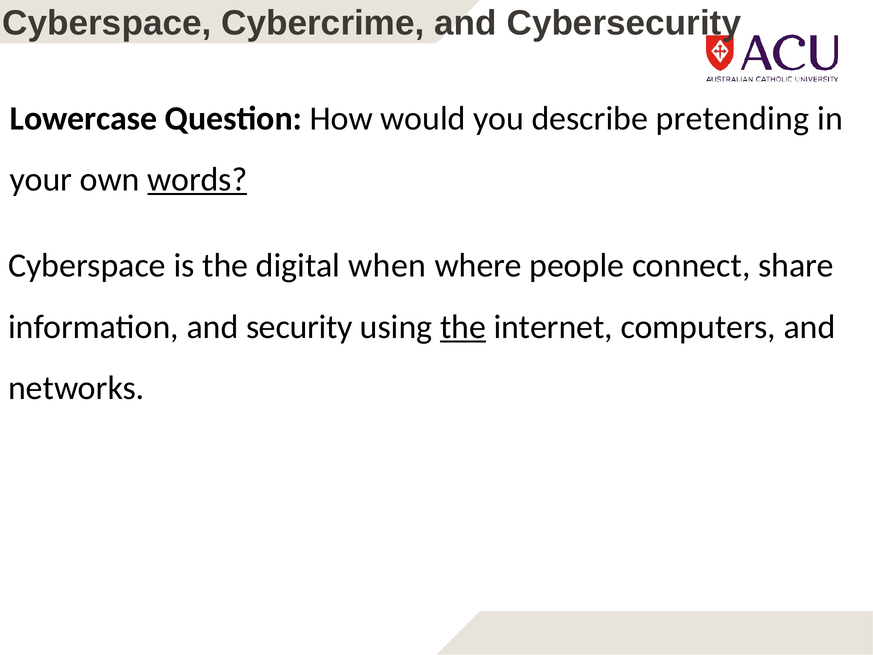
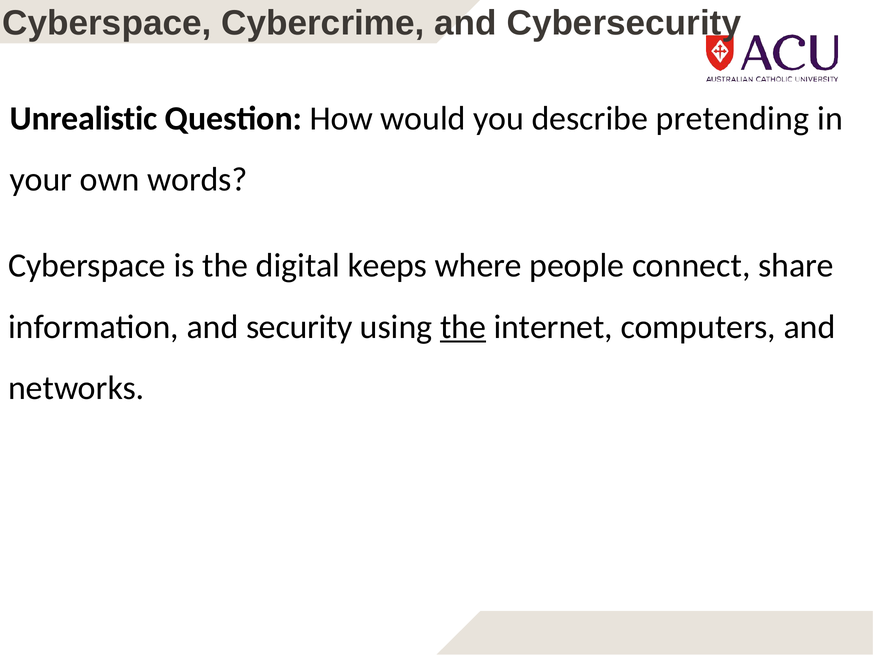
Lowercase: Lowercase -> Unrealistic (84, 118)
words underline: present -> none (197, 180)
when: when -> keeps (387, 266)
